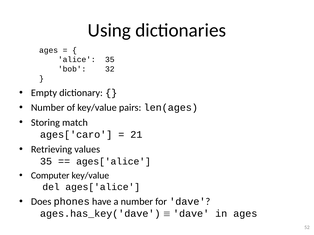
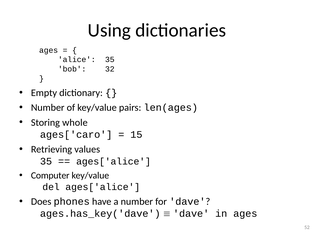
match: match -> whole (75, 123)
21: 21 -> 15 (136, 135)
